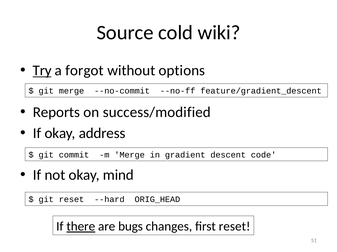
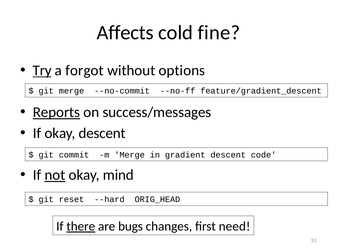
Source: Source -> Affects (125, 33)
wiki: wiki -> fine (219, 33)
Reports underline: none -> present (56, 113)
success/modified: success/modified -> success/messages (157, 113)
okay address: address -> descent (102, 134)
not underline: none -> present (55, 176)
first reset: reset -> need (235, 227)
